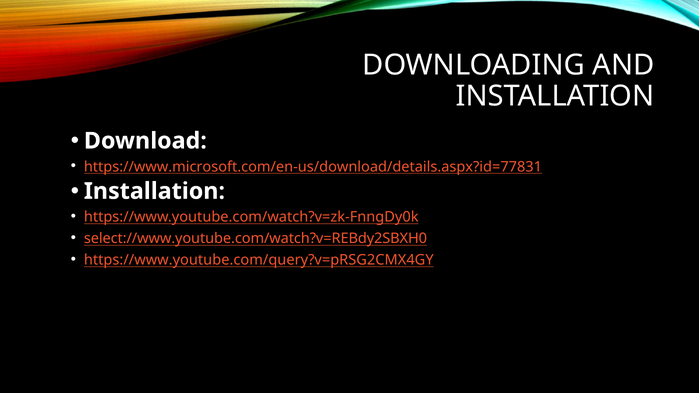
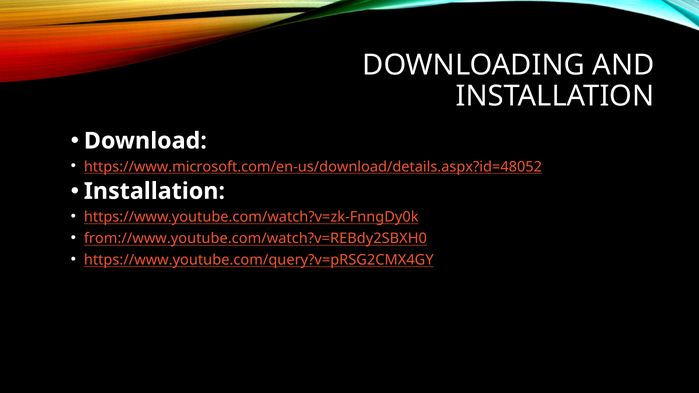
https://www.microsoft.com/en-us/download/details.aspx?id=77831: https://www.microsoft.com/en-us/download/details.aspx?id=77831 -> https://www.microsoft.com/en-us/download/details.aspx?id=48052 (313, 167)
select://www.youtube.com/watch?v=REBdy2SBXH0: select://www.youtube.com/watch?v=REBdy2SBXH0 -> from://www.youtube.com/watch?v=REBdy2SBXH0 (255, 239)
